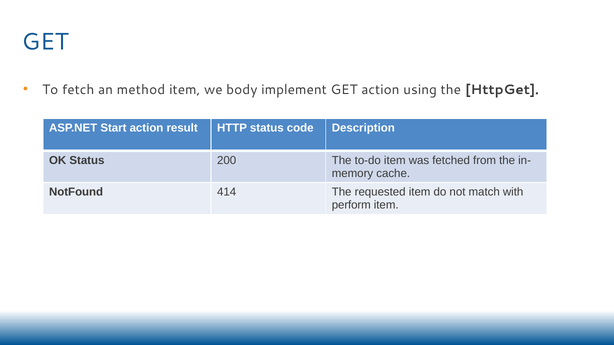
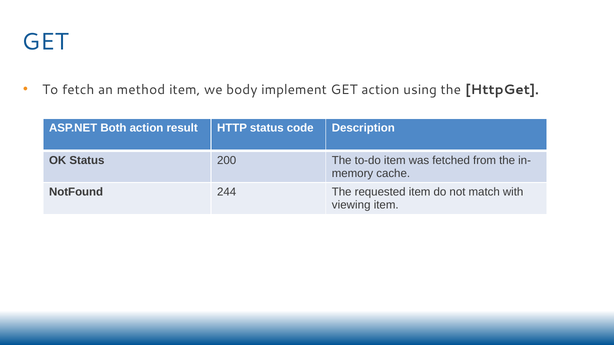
Start: Start -> Both (113, 128)
414: 414 -> 244 (227, 192)
perform: perform -> viewing (351, 205)
